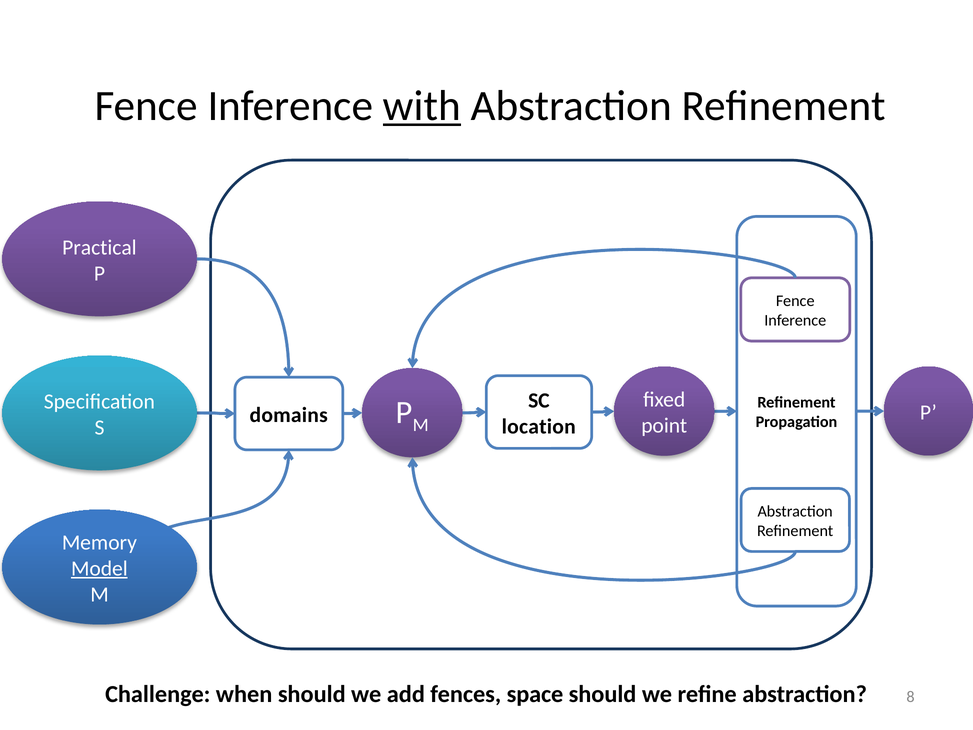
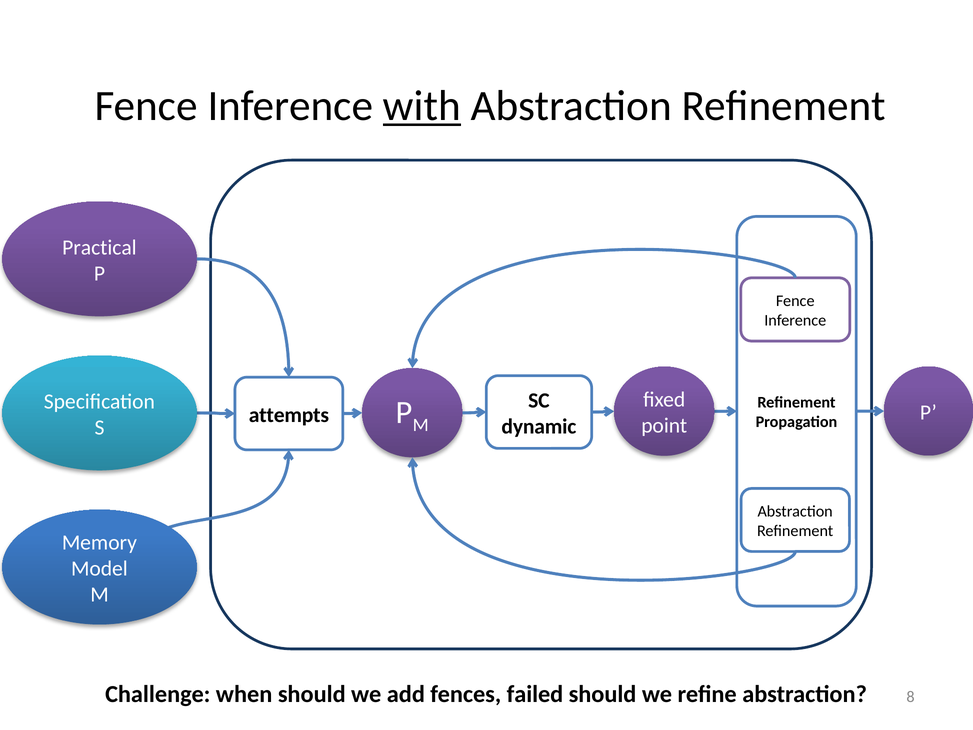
domains: domains -> attempts (289, 415)
location: location -> dynamic (539, 426)
Model underline: present -> none (99, 568)
space: space -> failed (535, 694)
